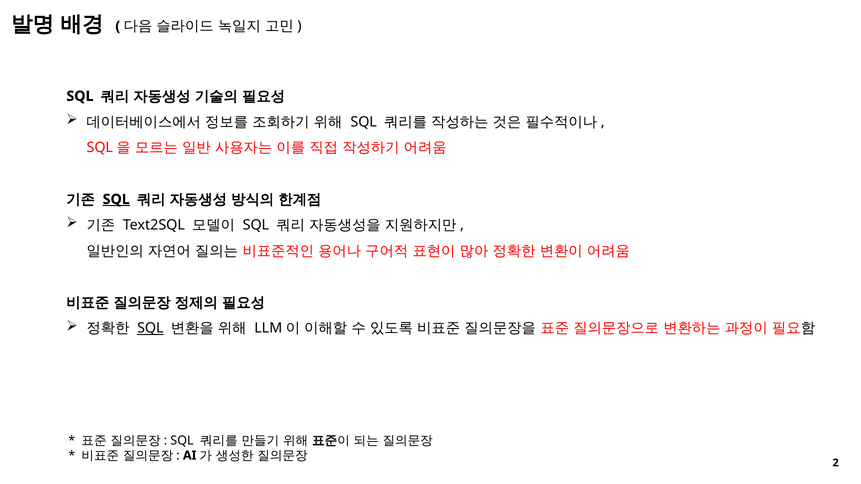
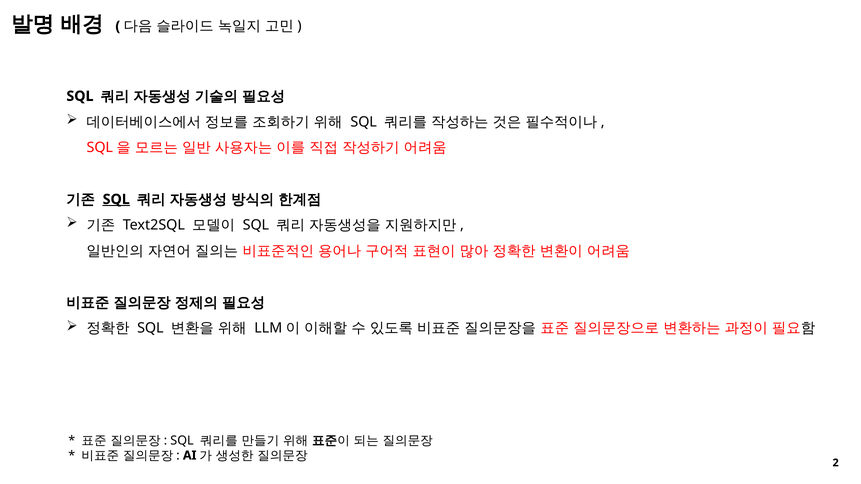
SQL underline: present -> none (150, 328)
